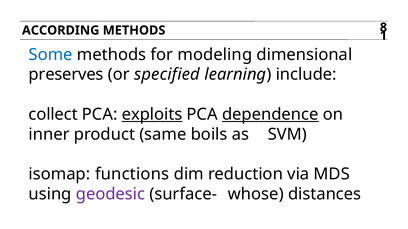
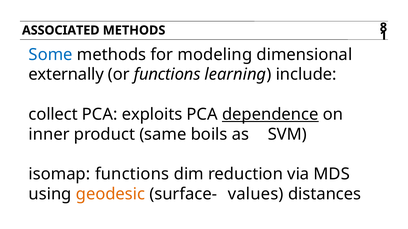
ACCORDING: ACCORDING -> ASSOCIATED (61, 30)
preserves: preserves -> externally (66, 74)
or specified: specified -> functions (167, 74)
exploits underline: present -> none (152, 114)
geodesic colour: purple -> orange (110, 194)
whose: whose -> values (256, 194)
